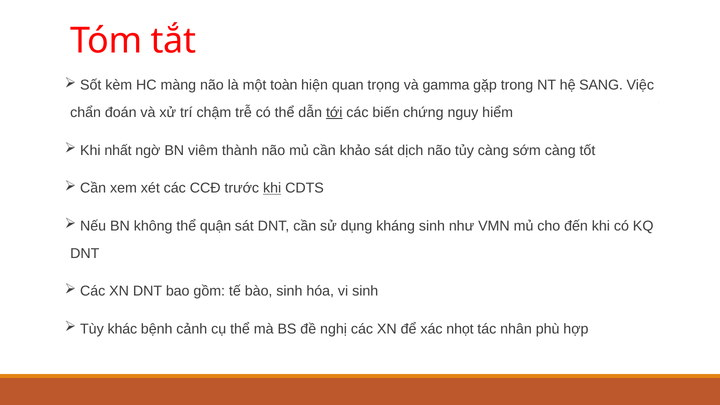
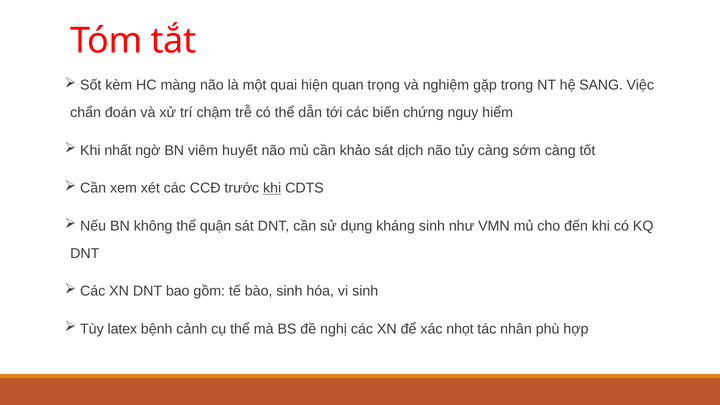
toàn: toàn -> quai (284, 85)
gamma: gamma -> nghiệm (446, 85)
tới underline: present -> none (334, 112)
thành: thành -> huyết (240, 150)
khác: khác -> latex (122, 329)
